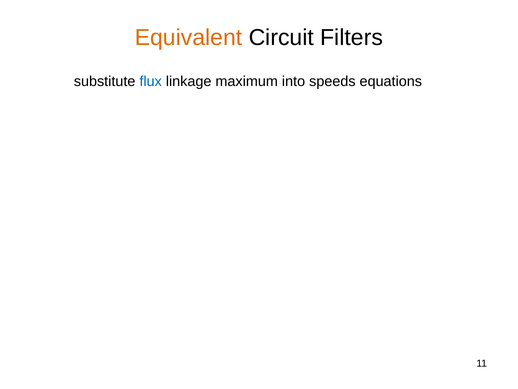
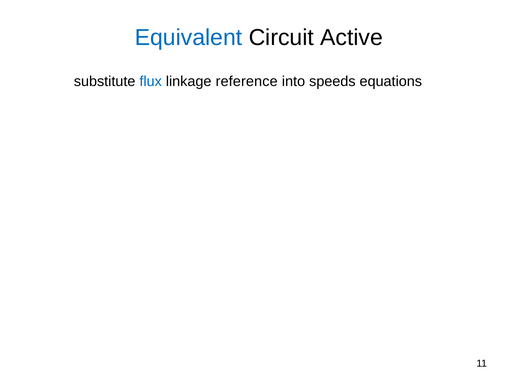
Equivalent colour: orange -> blue (188, 37)
Filters: Filters -> Active (352, 37)
maximum: maximum -> reference (247, 81)
